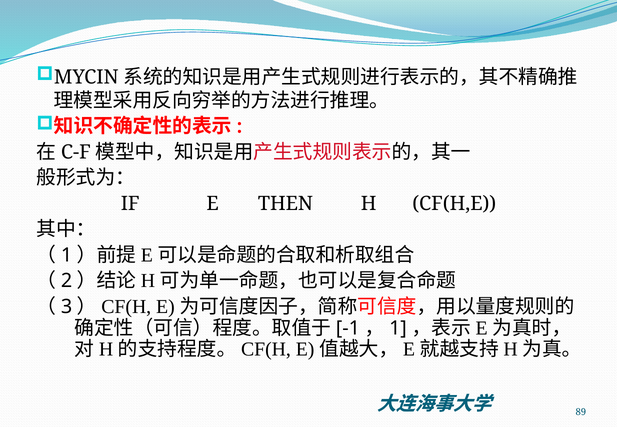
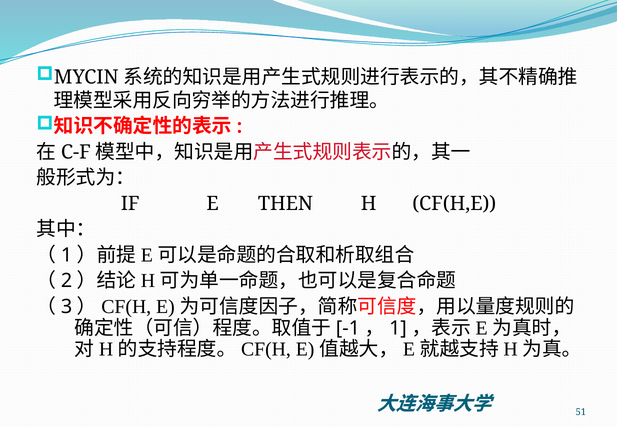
89: 89 -> 51 (581, 412)
